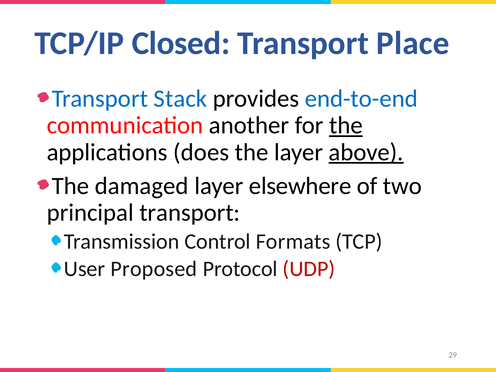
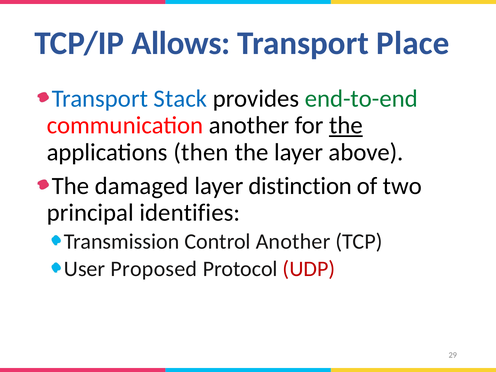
Closed: Closed -> Allows (181, 43)
end-to-end colour: blue -> green (361, 99)
does: does -> then (201, 152)
above underline: present -> none (366, 152)
elsewhere: elsewhere -> distinction (300, 186)
principal transport: transport -> identifies (190, 213)
Control Formats: Formats -> Another (293, 241)
